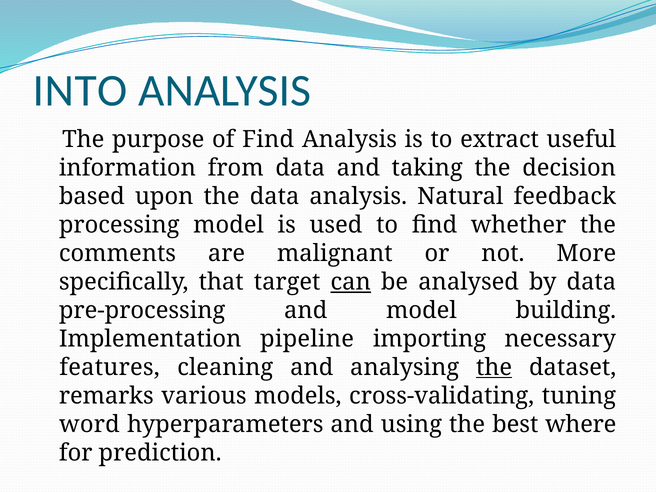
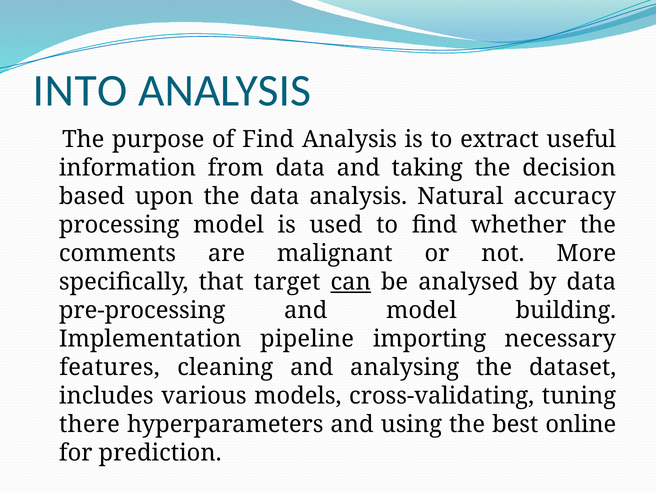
feedback: feedback -> accuracy (565, 196)
the underline: present -> none (494, 367)
remarks: remarks -> includes (106, 396)
word: word -> there (89, 424)
where: where -> online (581, 424)
